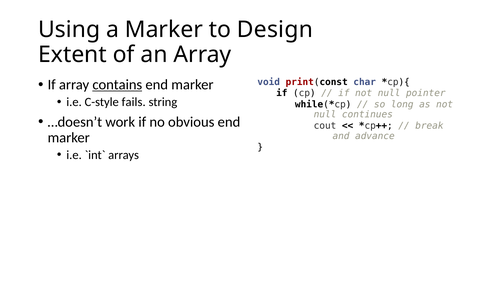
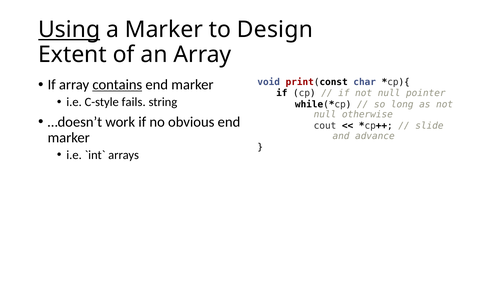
Using underline: none -> present (69, 30)
continues: continues -> otherwise (367, 114)
break: break -> slide (429, 126)
